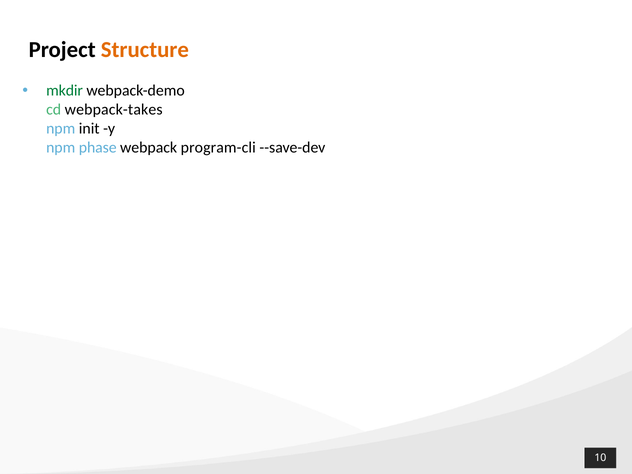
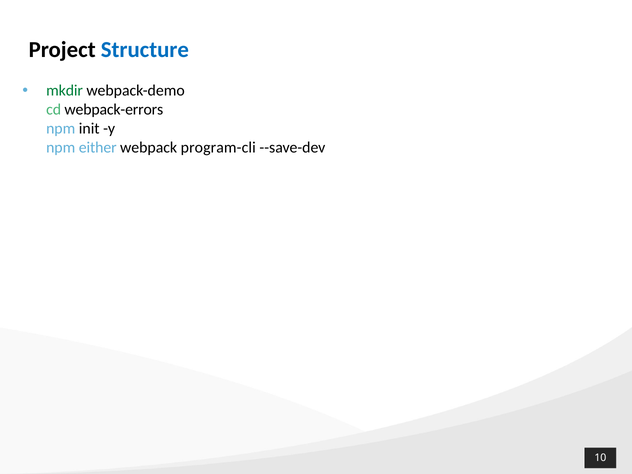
Structure colour: orange -> blue (145, 50)
webpack-takes: webpack-takes -> webpack-errors (114, 110)
phase: phase -> either (98, 148)
